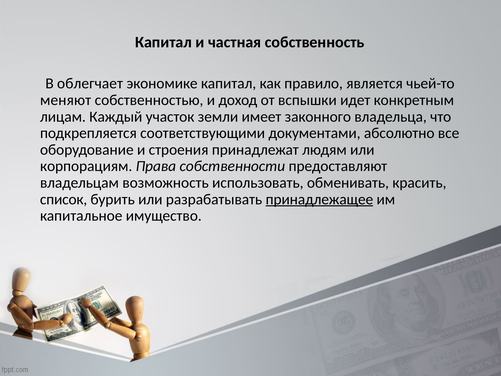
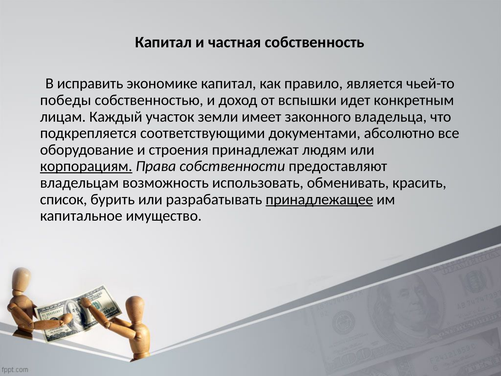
облегчает: облегчает -> исправить (90, 83)
меняют: меняют -> победы (66, 100)
корпорациям underline: none -> present (86, 166)
